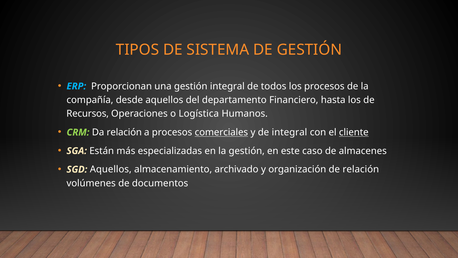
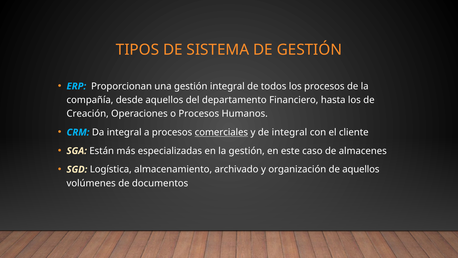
Recursos: Recursos -> Creación (88, 114)
o Logística: Logística -> Procesos (199, 114)
CRM colour: light green -> light blue (78, 132)
Da relación: relación -> integral (124, 132)
cliente underline: present -> none (354, 132)
SGD Aquellos: Aquellos -> Logística (111, 169)
de relación: relación -> aquellos (361, 169)
